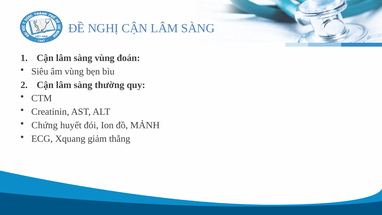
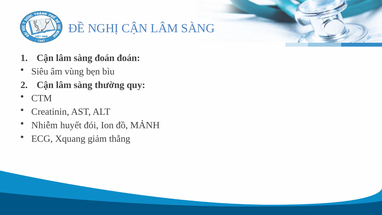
sàng vùng: vùng -> đoán (105, 58)
Chứng: Chứng -> Nhiễm (45, 125)
